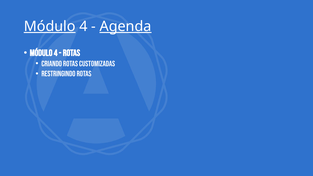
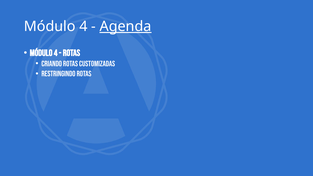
Módulo underline: present -> none (50, 26)
